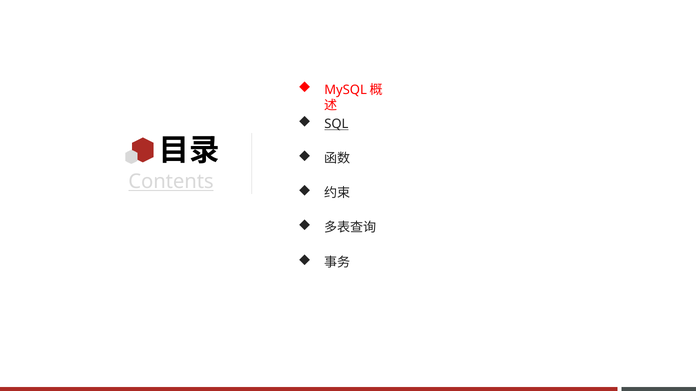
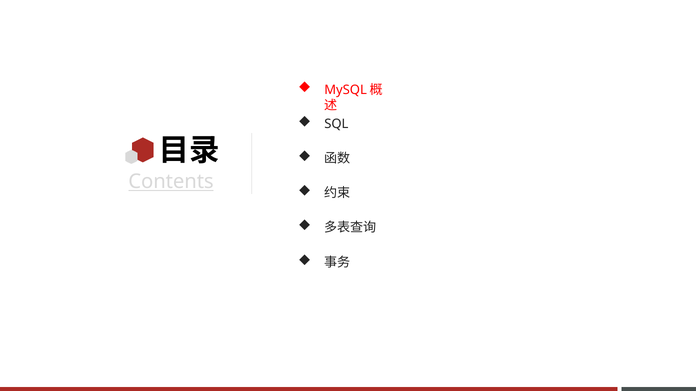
SQL underline: present -> none (336, 124)
